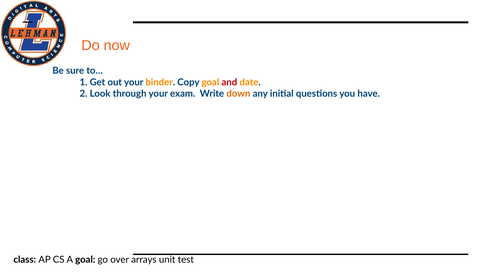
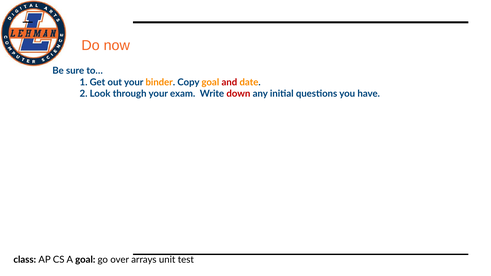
down colour: orange -> red (238, 94)
